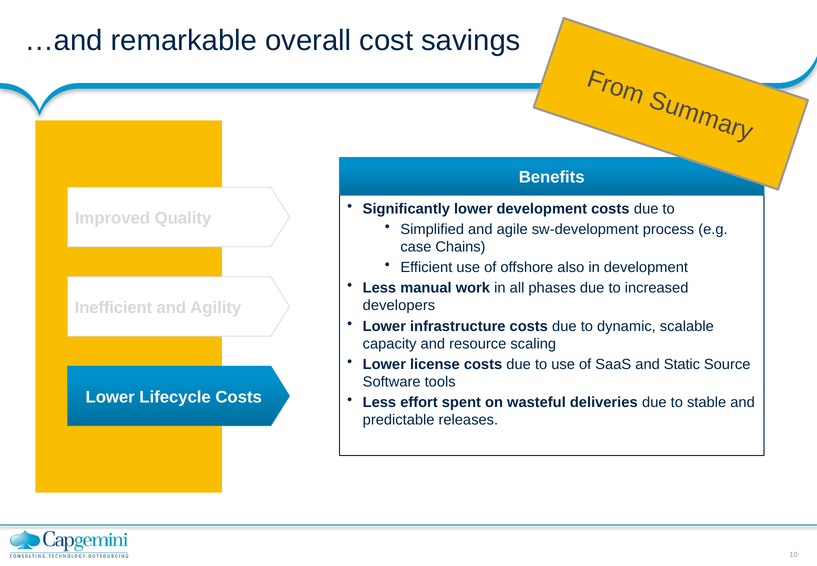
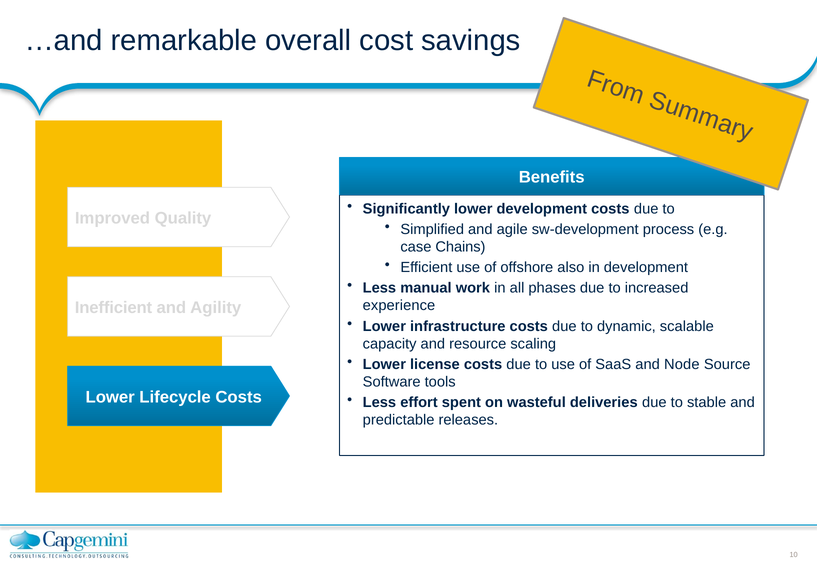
developers: developers -> experience (399, 305)
Static: Static -> Node (682, 364)
